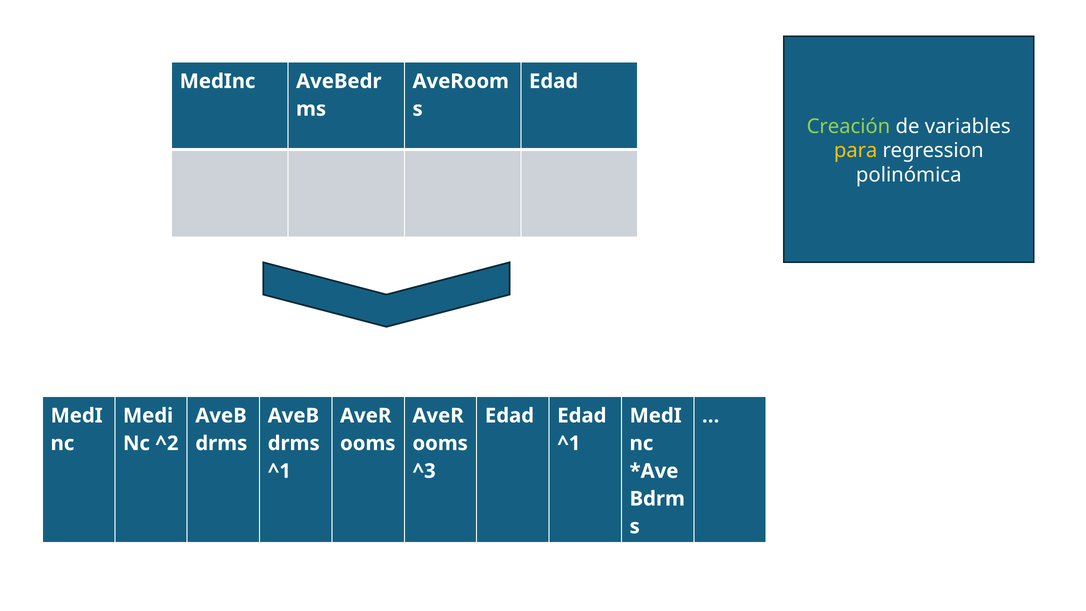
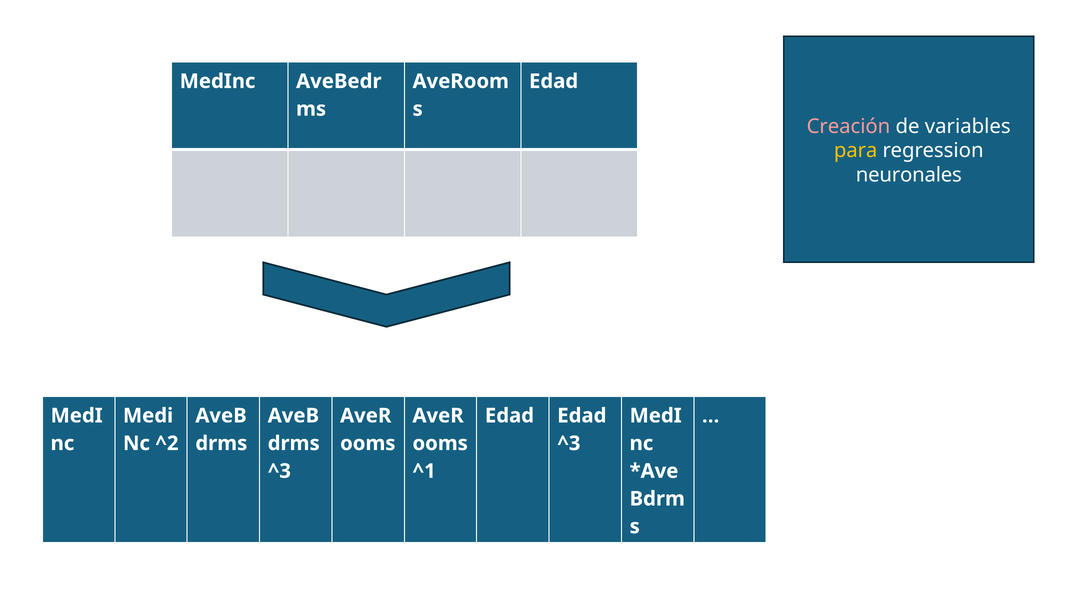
Creación colour: light green -> pink (849, 126)
polinómica: polinómica -> neuronales (909, 175)
^1: ^1 -> ^3 (569, 443)
^1: ^1 -> ^3 (279, 471)
^3: ^3 -> ^1 (424, 471)
